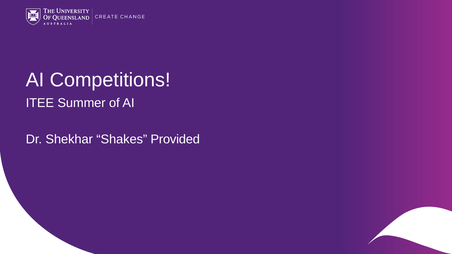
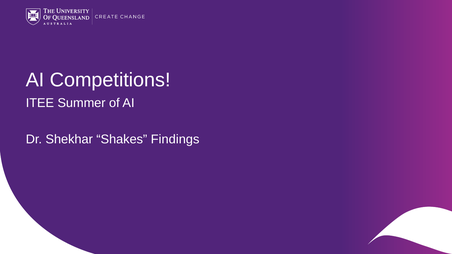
Provided: Provided -> Findings (175, 139)
